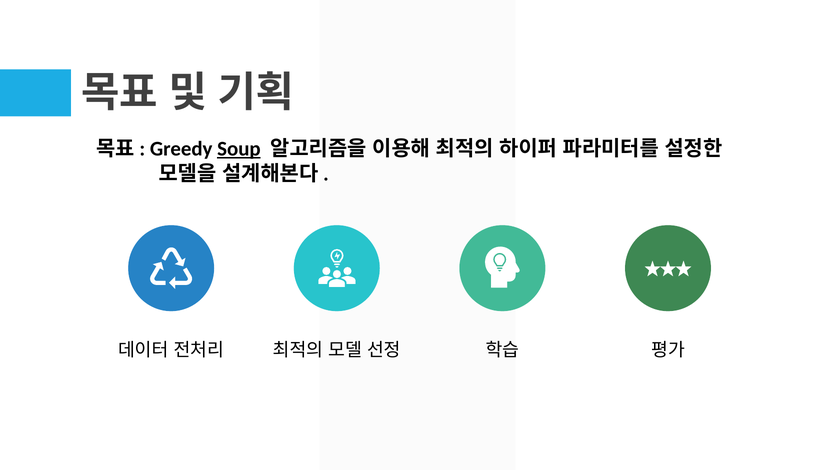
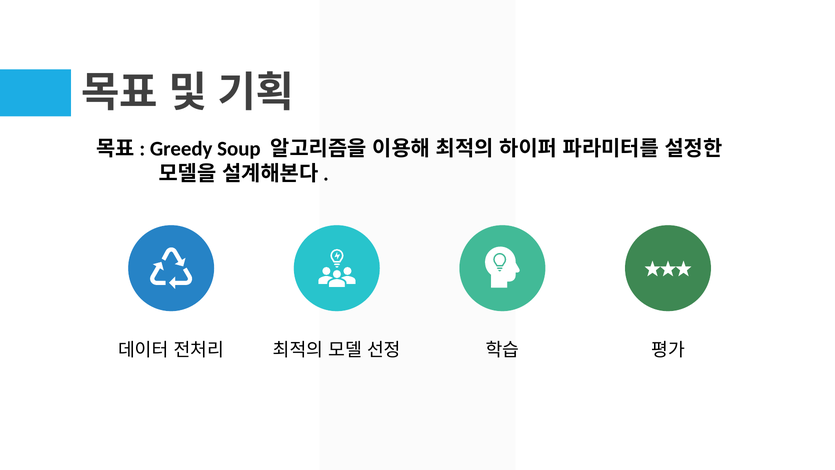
Soup underline: present -> none (239, 149)
